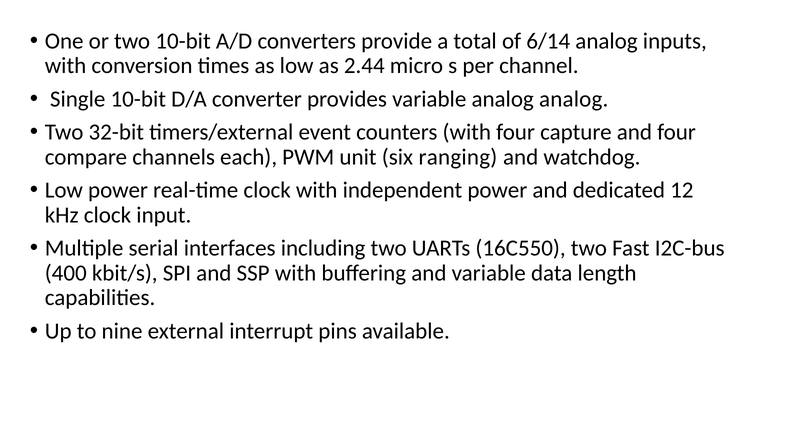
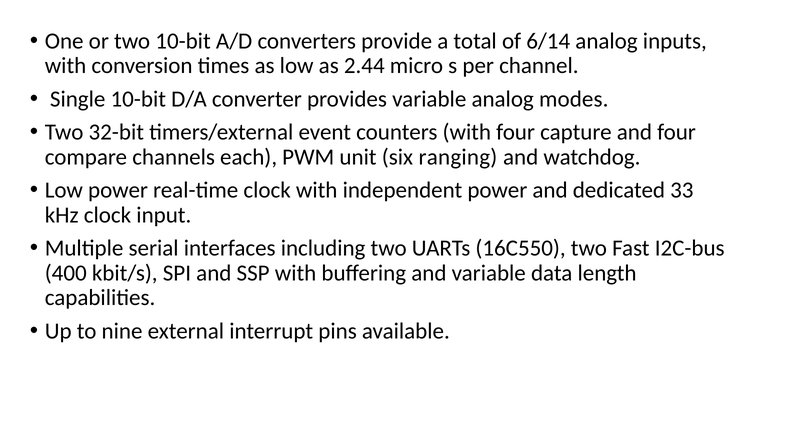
analog analog: analog -> modes (574, 99)
12: 12 -> 33 (682, 190)
